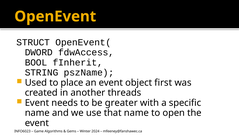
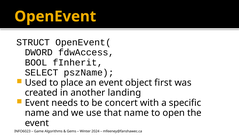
STRING: STRING -> SELECT (42, 72)
threads: threads -> landing (124, 92)
greater: greater -> concert (121, 102)
